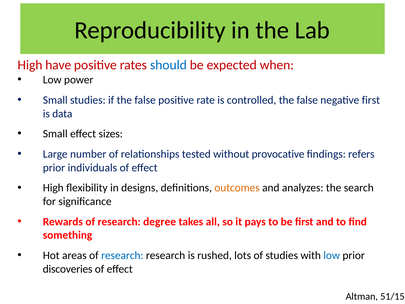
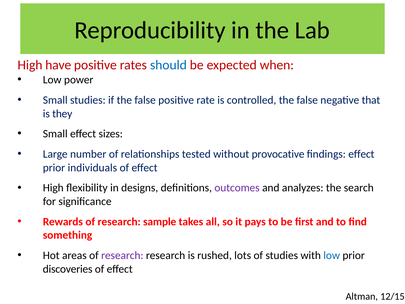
negative first: first -> that (371, 100)
data: data -> they (62, 114)
findings refers: refers -> effect (361, 154)
outcomes colour: orange -> purple (237, 188)
degree: degree -> sample (160, 222)
research colour: blue -> purple (122, 255)
51/15: 51/15 -> 12/15 (392, 296)
